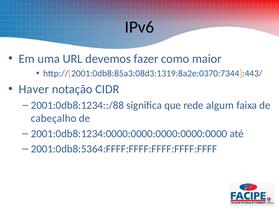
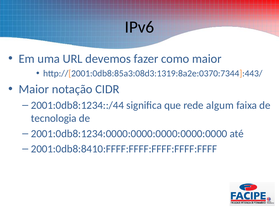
Haver: Haver -> Maior (34, 89)
2001:0db8:1234::/88: 2001:0db8:1234::/88 -> 2001:0db8:1234::/44 (77, 105)
cabeçalho: cabeçalho -> tecnologia (54, 118)
2001:0db8:5364:FFFF:FFFF:FFFF:FFFF:FFFF: 2001:0db8:5364:FFFF:FFFF:FFFF:FFFF:FFFF -> 2001:0db8:8410:FFFF:FFFF:FFFF:FFFF:FFFF (124, 148)
